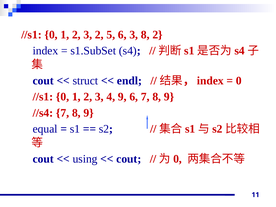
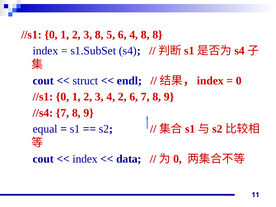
3 2: 2 -> 8 (99, 35)
6 3: 3 -> 4 (134, 35)
8 2: 2 -> 8 (158, 35)
4 9: 9 -> 2 (122, 97)
using: using -> index (85, 159)
cout: cout -> data (129, 159)
